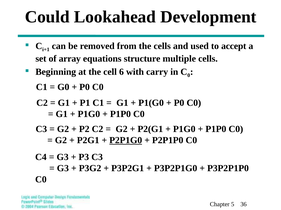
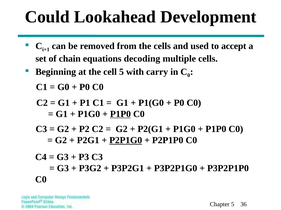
array: array -> chain (70, 59)
structure: structure -> decoding (142, 59)
cell 6: 6 -> 5 (121, 72)
P1P0 underline: none -> present (120, 114)
